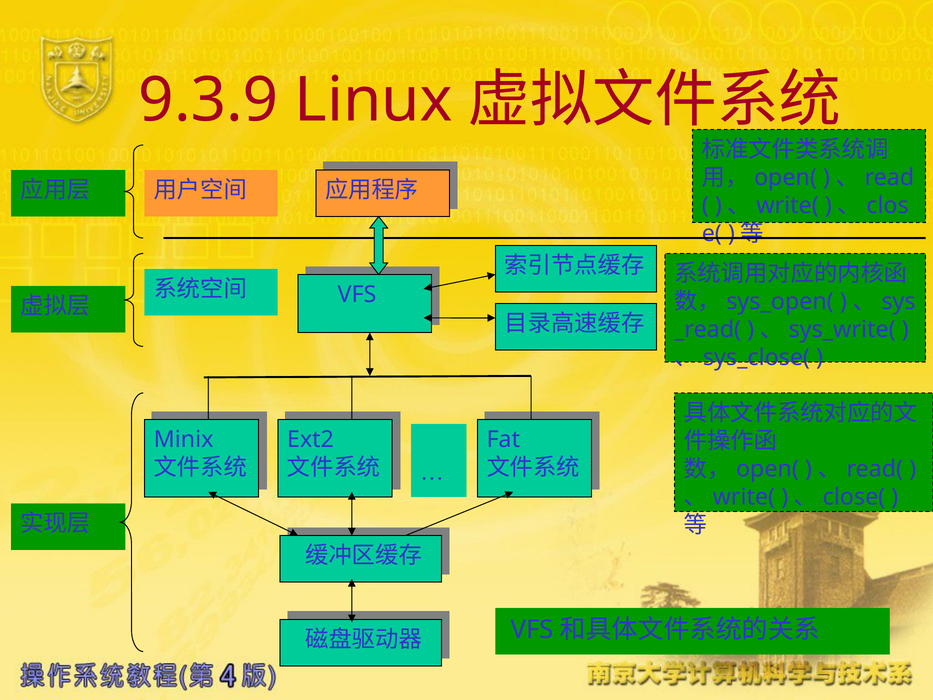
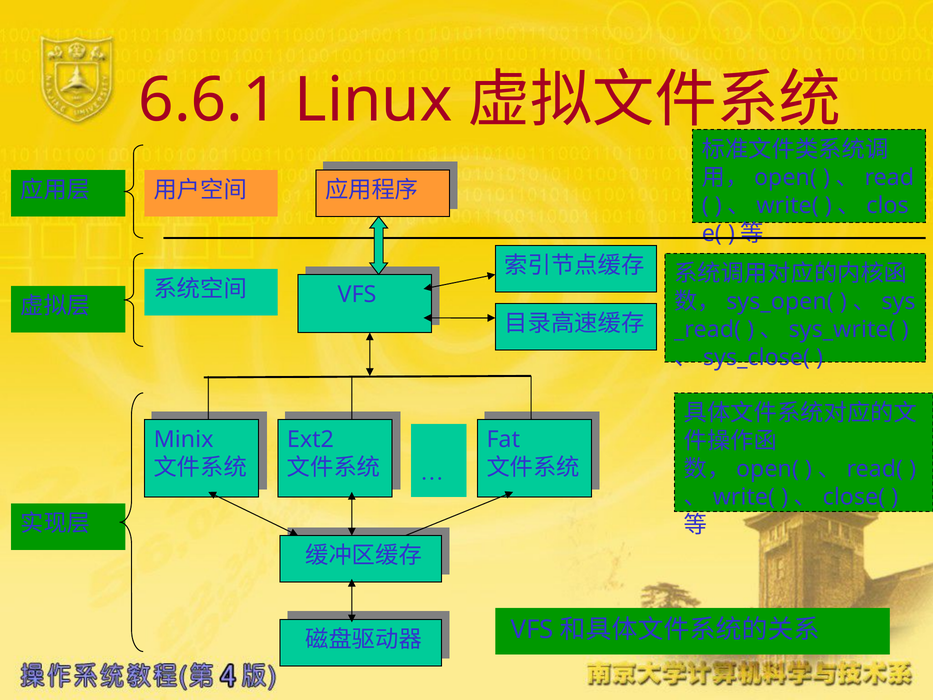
9.3.9: 9.3.9 -> 6.6.1 (208, 100)
